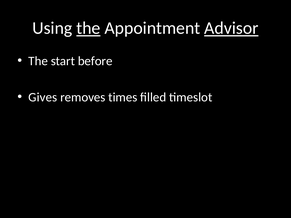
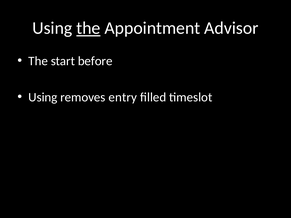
Advisor underline: present -> none (231, 28)
Gives: Gives -> Using (43, 97)
times: times -> entry (123, 97)
